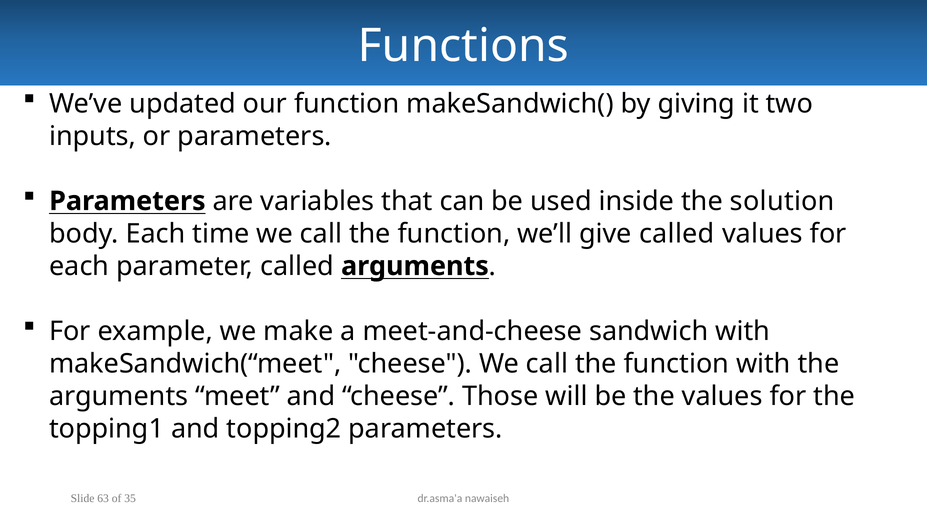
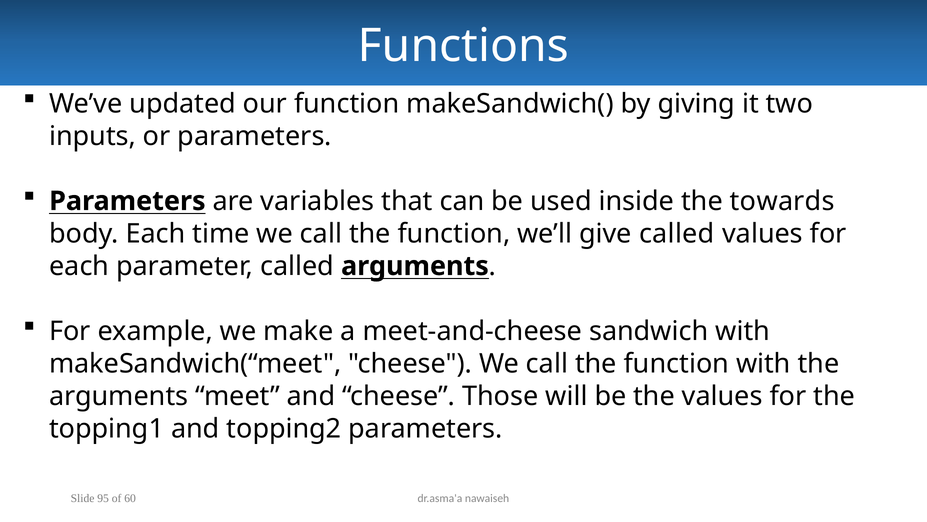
solution: solution -> towards (782, 201)
63: 63 -> 95 (103, 498)
35: 35 -> 60 (130, 498)
